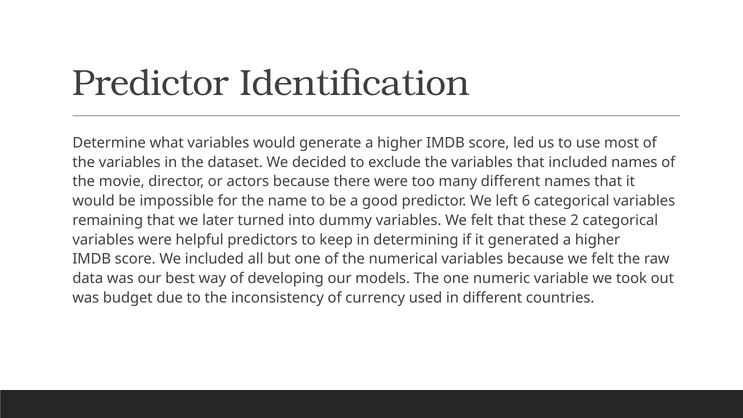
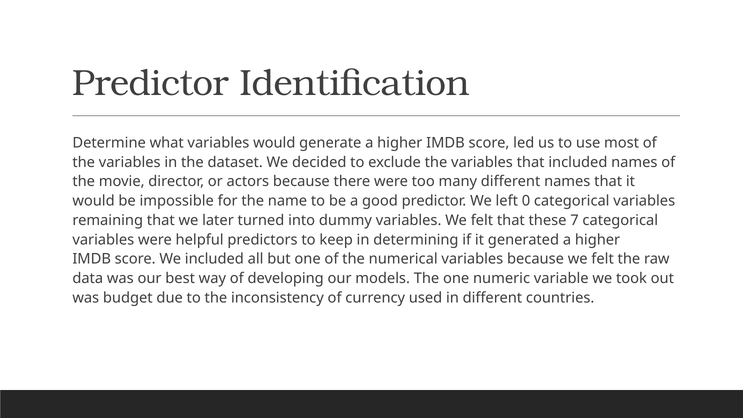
6: 6 -> 0 (526, 201)
2: 2 -> 7 (574, 220)
